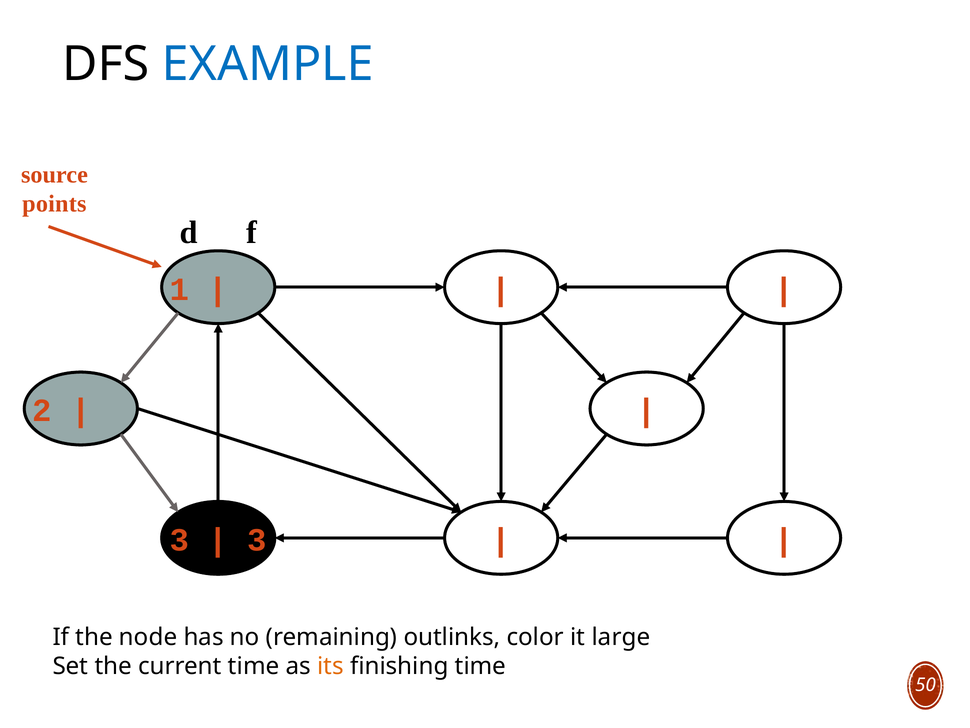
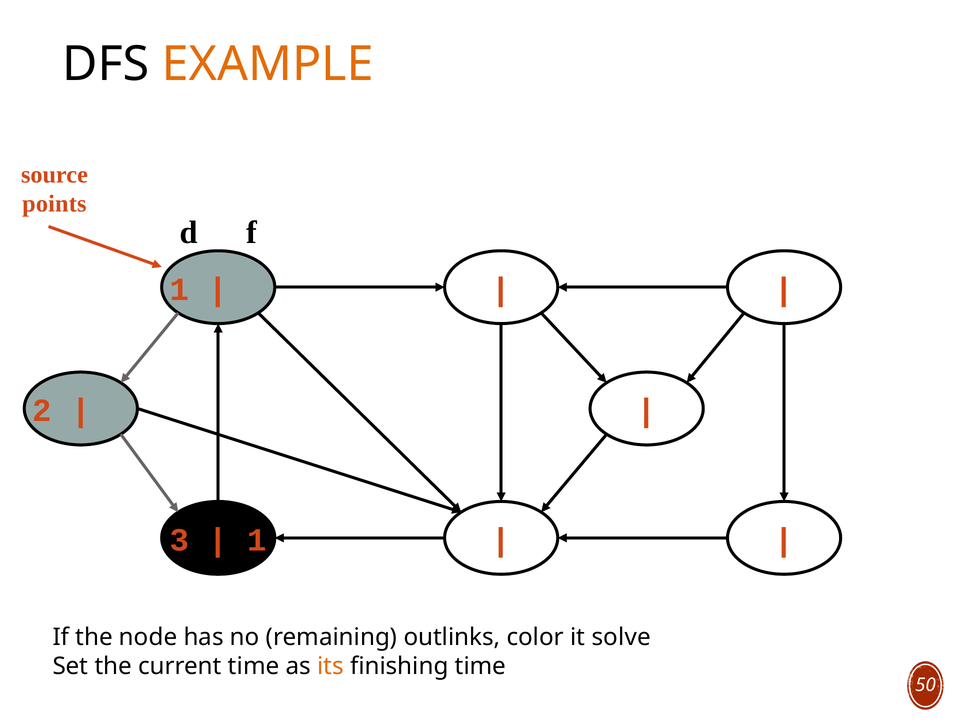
EXAMPLE colour: blue -> orange (268, 64)
3: 3 -> 1 (257, 540)
large: large -> solve (621, 637)
